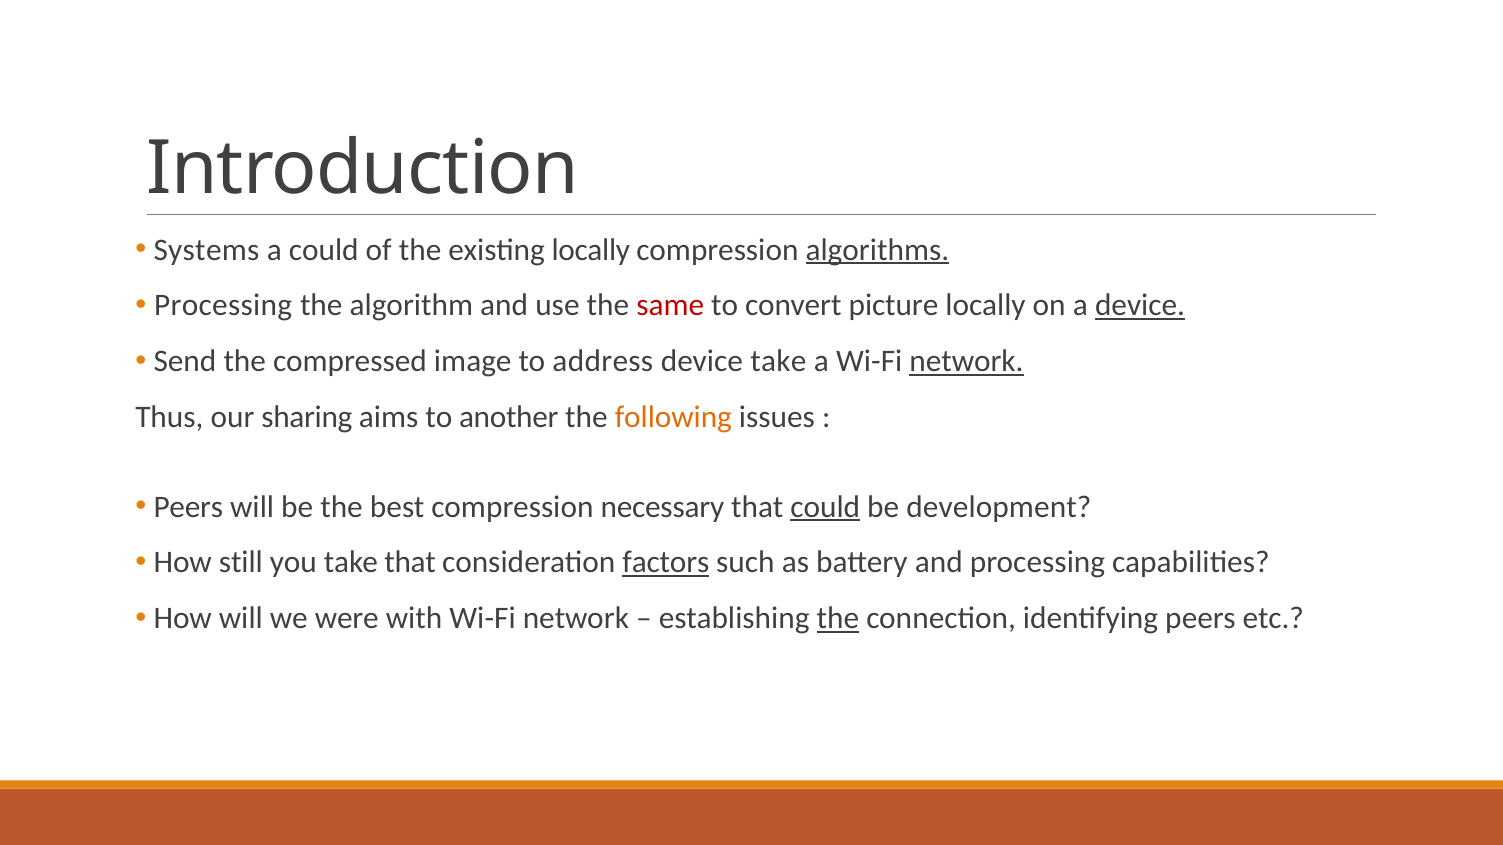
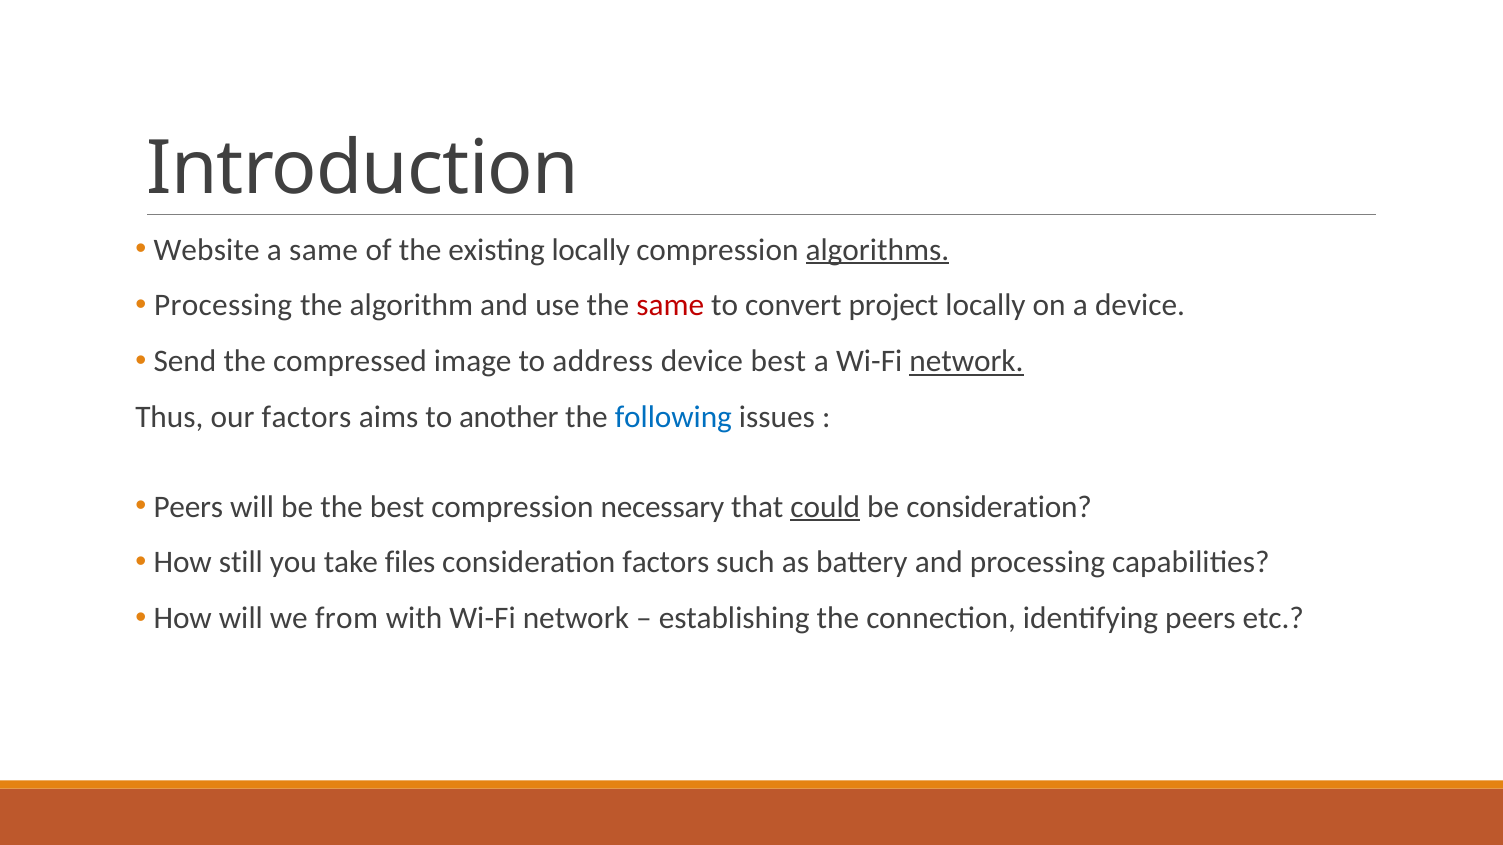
Systems: Systems -> Website (207, 250)
a could: could -> same (324, 250)
picture: picture -> project (894, 306)
device underline: present -> none (1140, 306)
device take: take -> best (778, 362)
our sharing: sharing -> factors (307, 417)
following colour: orange -> blue (673, 417)
be development: development -> consideration (999, 507)
take that: that -> files (410, 563)
factors underline: present -> none (666, 563)
were: were -> from (347, 619)
the underline: present -> none (838, 619)
